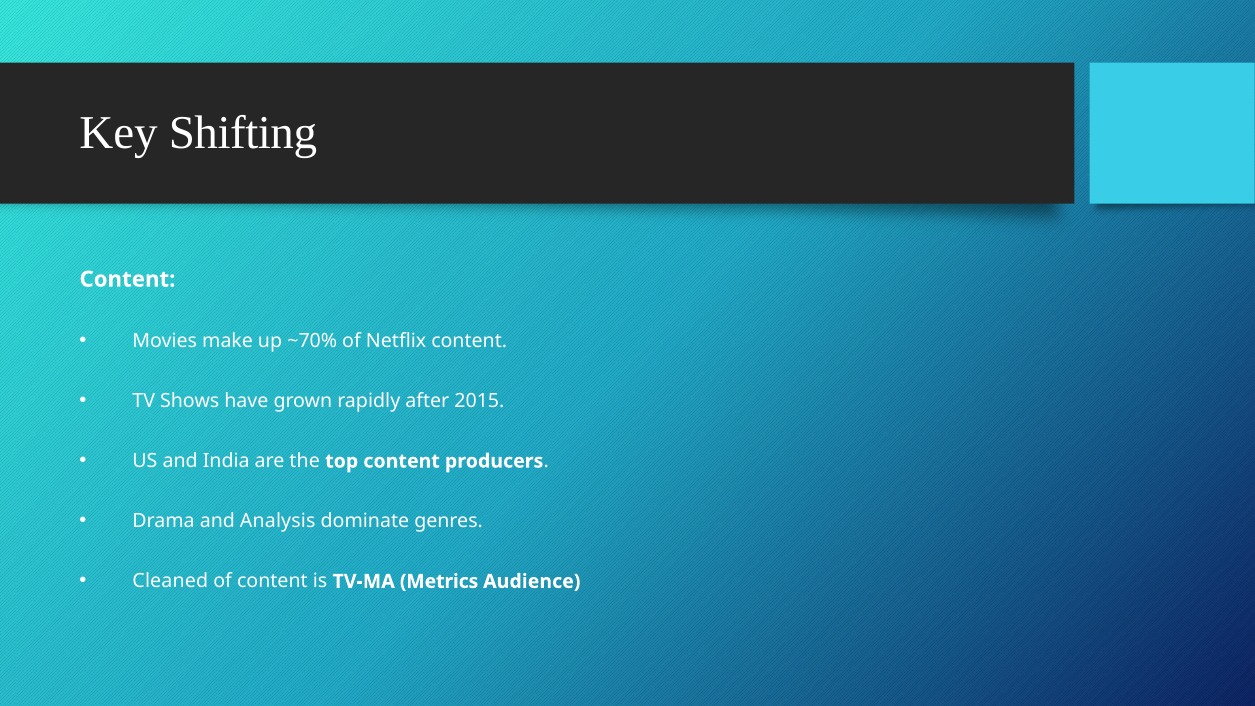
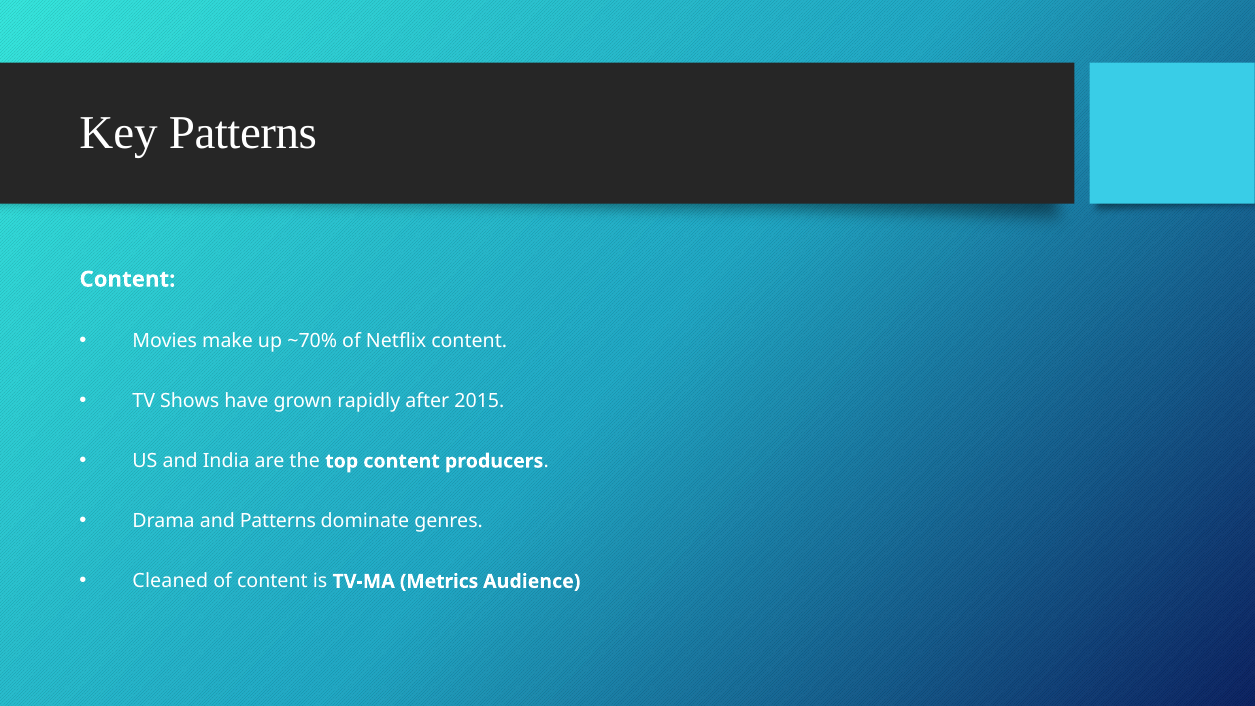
Key Shifting: Shifting -> Patterns (243, 133)
and Analysis: Analysis -> Patterns (278, 521)
